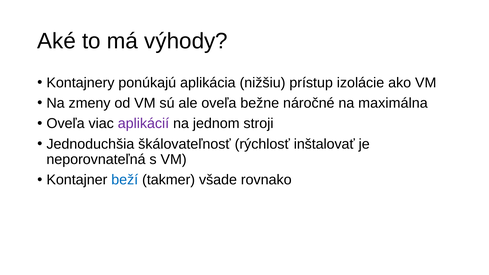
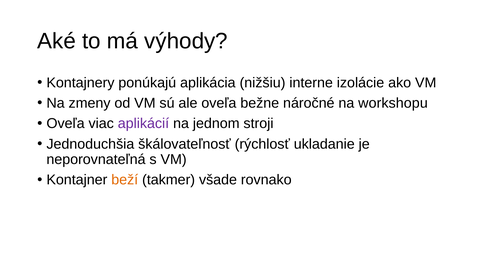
prístup: prístup -> interne (311, 83)
maximálna: maximálna -> workshopu (393, 103)
inštalovať: inštalovať -> ukladanie (324, 144)
beží colour: blue -> orange (125, 180)
